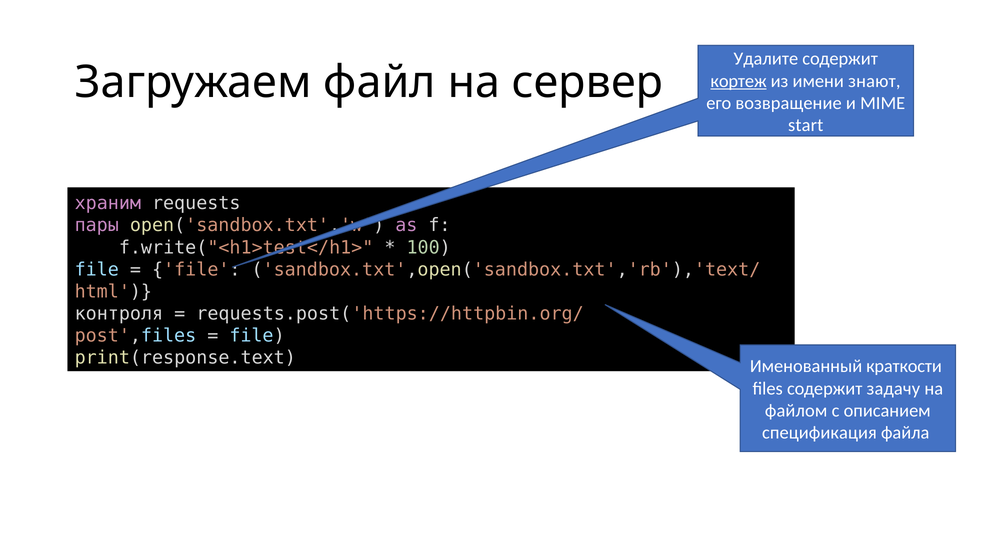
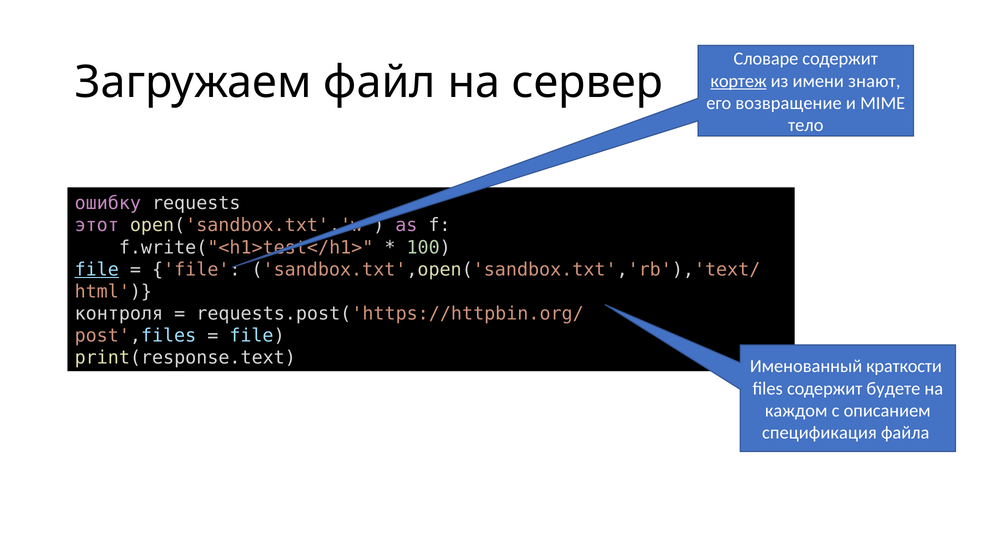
Удалите: Удалите -> Словаре (766, 59)
start: start -> тело (806, 125)
храним: храним -> ошибку (108, 203)
пары: пары -> этот (97, 225)
file underline: none -> present (97, 269)
задачу: задачу -> будете (893, 388)
файлом: файлом -> каждом (796, 410)
